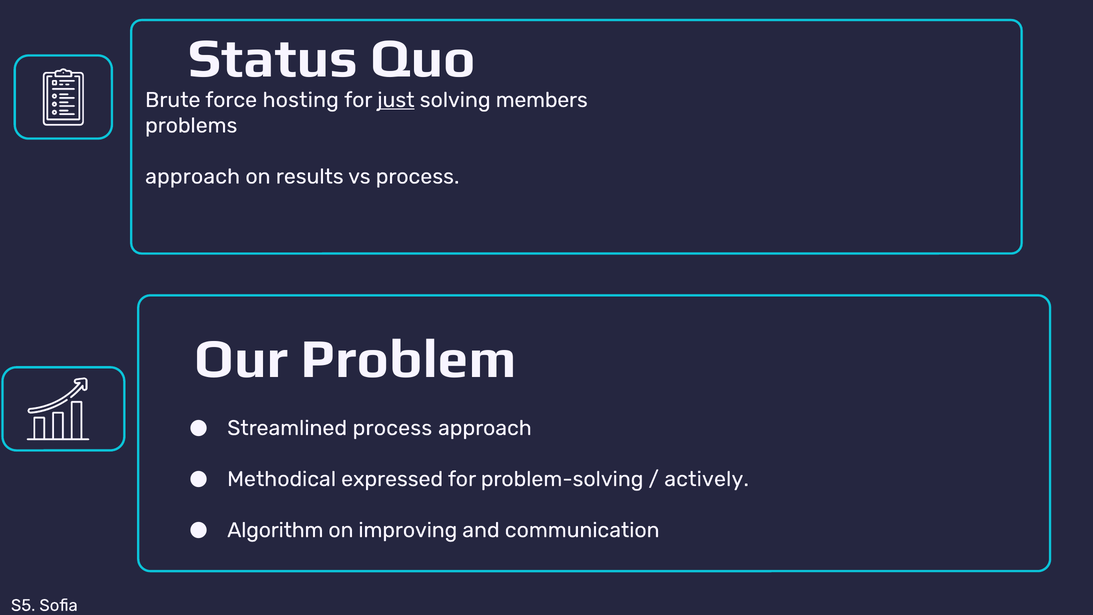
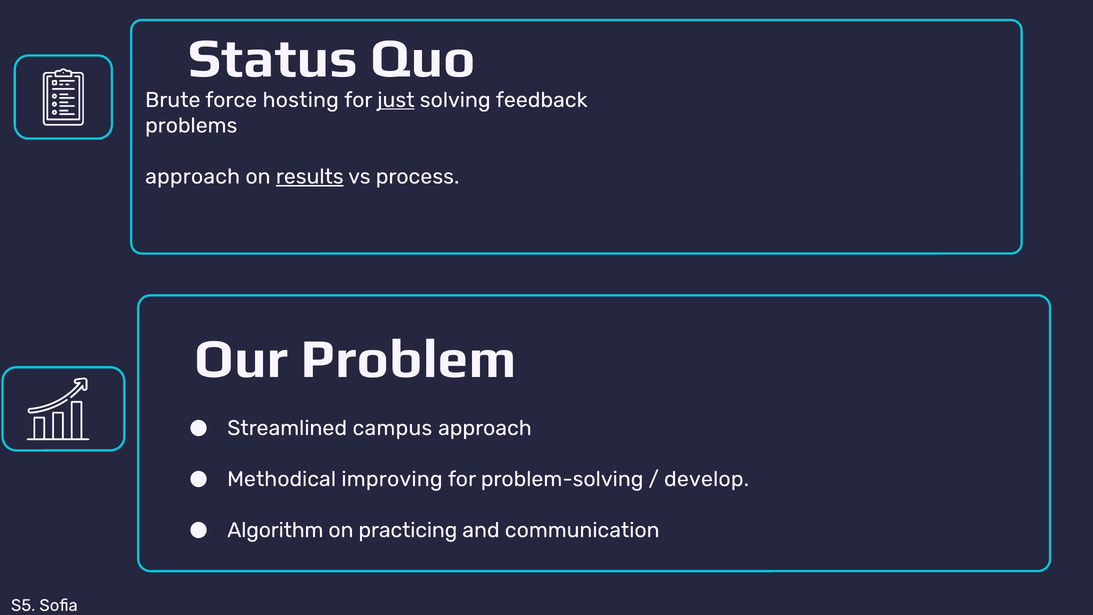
members: members -> feedback (542, 100)
results underline: none -> present (310, 176)
Streamlined process: process -> campus (392, 428)
expressed: expressed -> improving (392, 479)
actively: actively -> develop (707, 479)
improving: improving -> practicing (408, 530)
